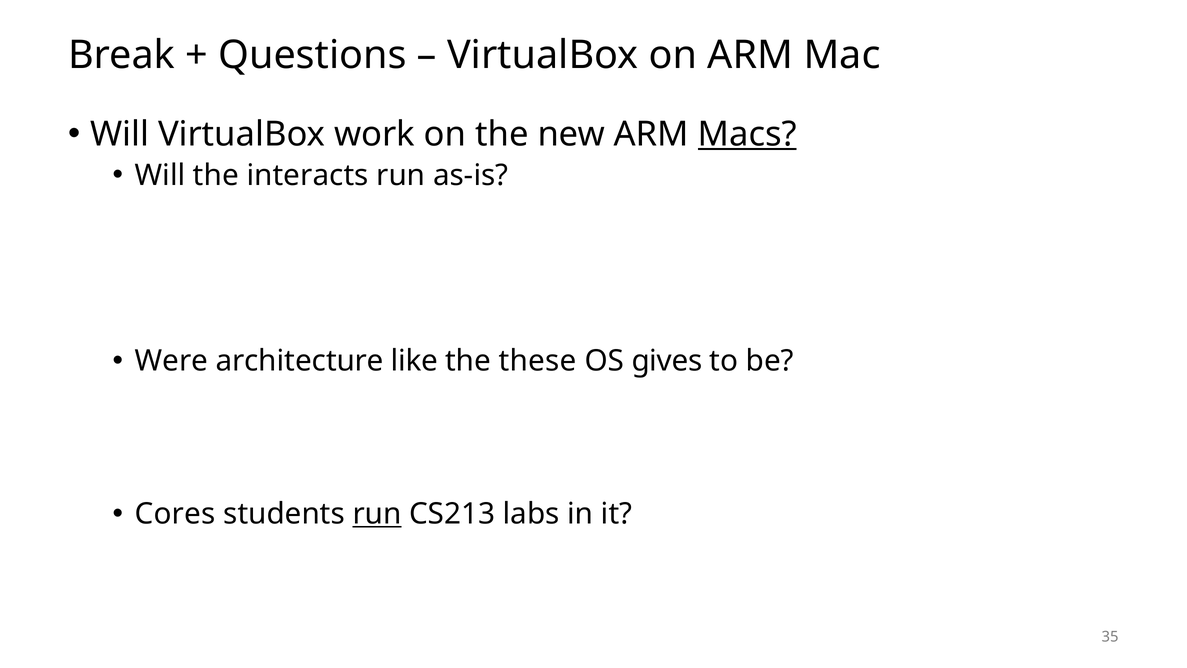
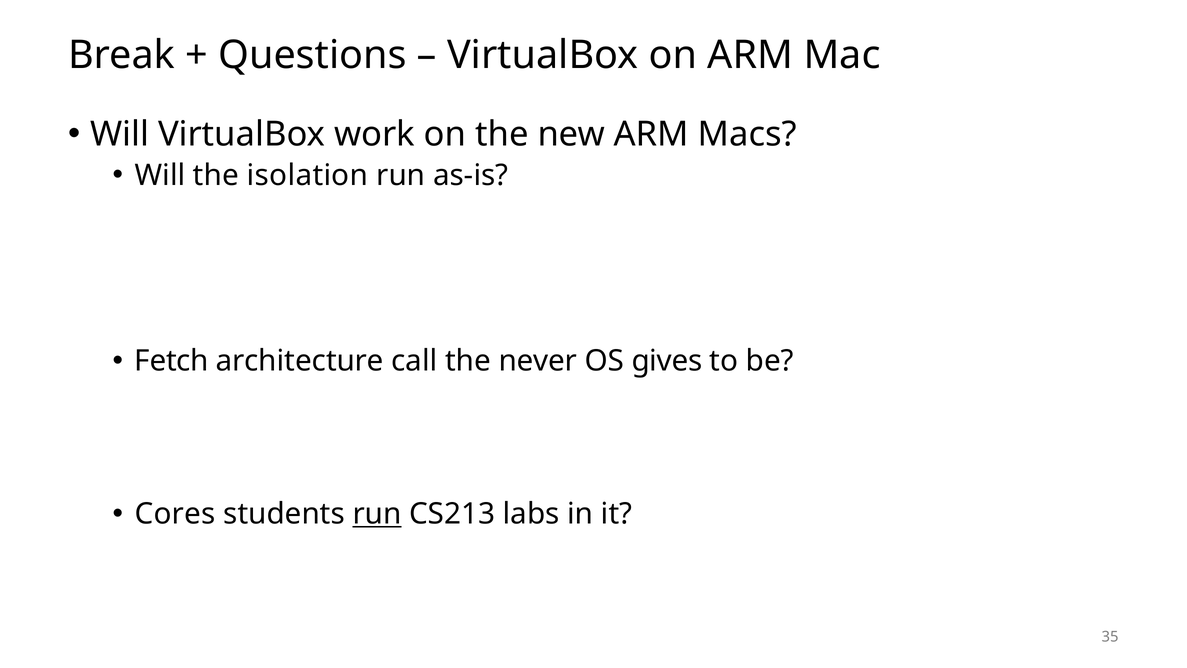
Macs underline: present -> none (747, 134)
interacts: interacts -> isolation (307, 175)
Were: Were -> Fetch (172, 361)
like: like -> call (414, 361)
these: these -> never (538, 361)
